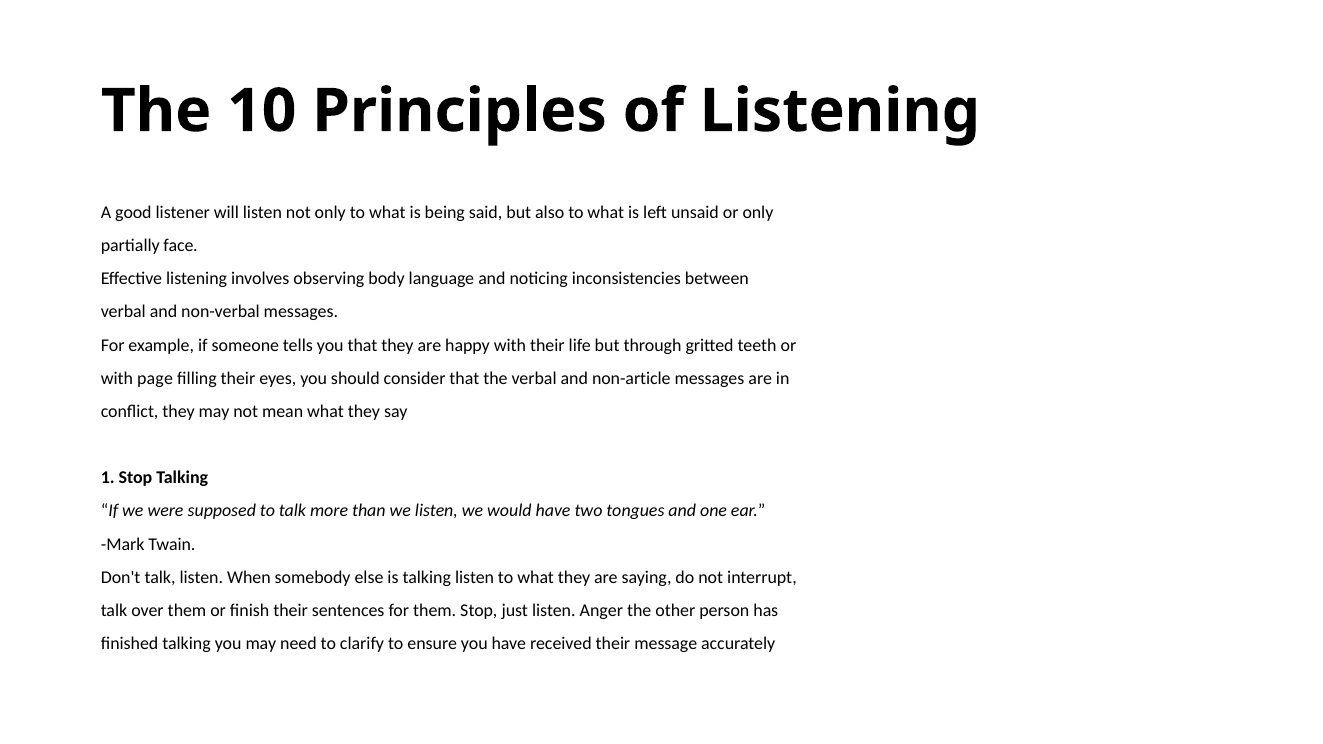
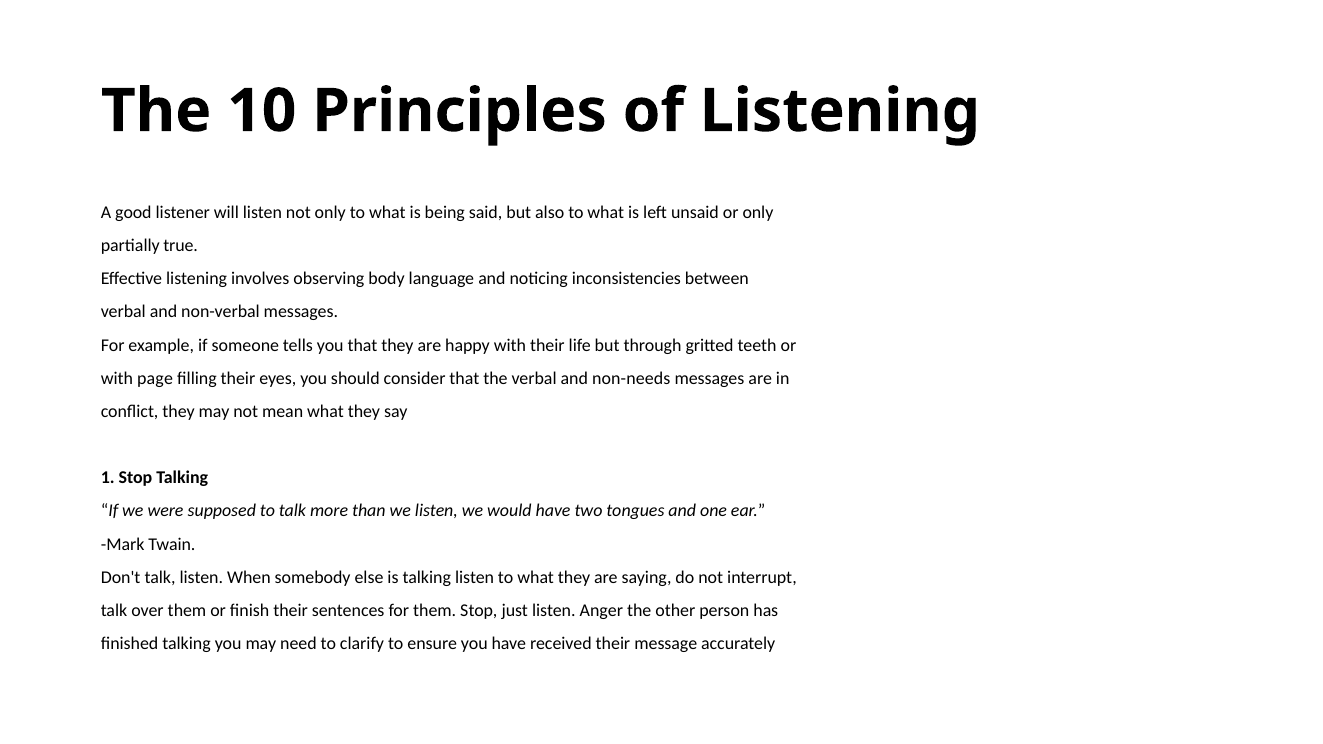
face: face -> true (181, 246)
non-article: non-article -> non-needs (631, 378)
